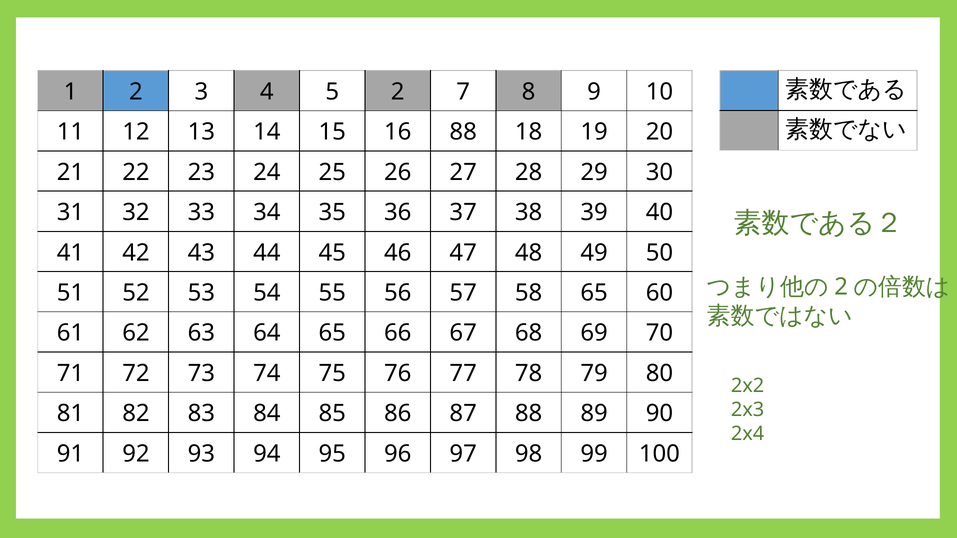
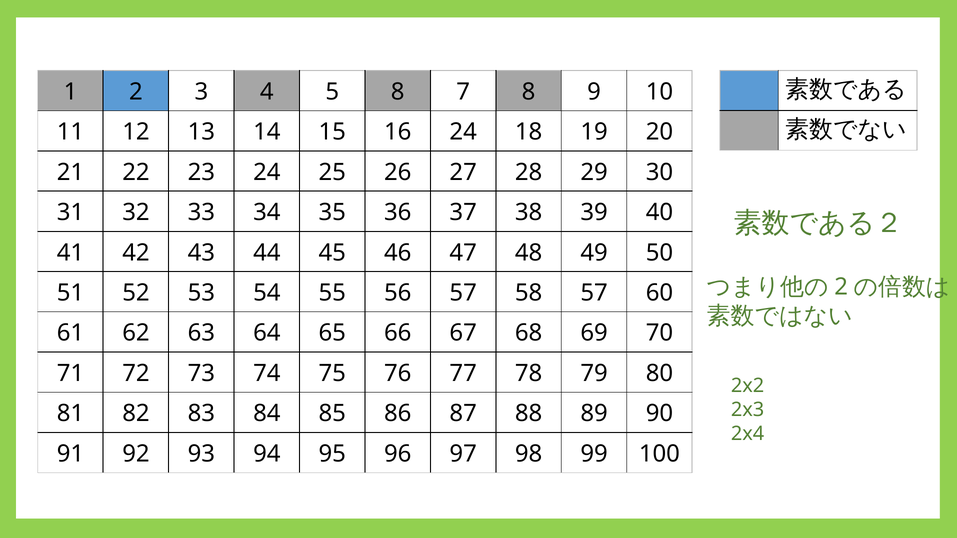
5 2: 2 -> 8 (398, 92)
16 88: 88 -> 24 (463, 132)
58 65: 65 -> 57 (594, 293)
